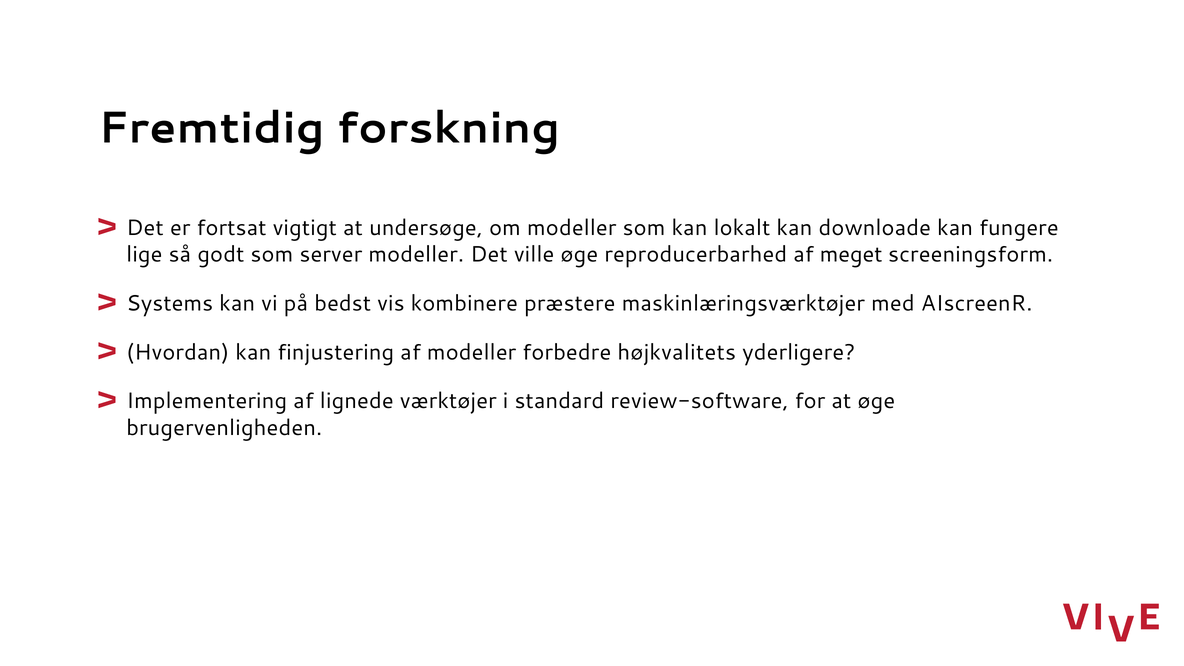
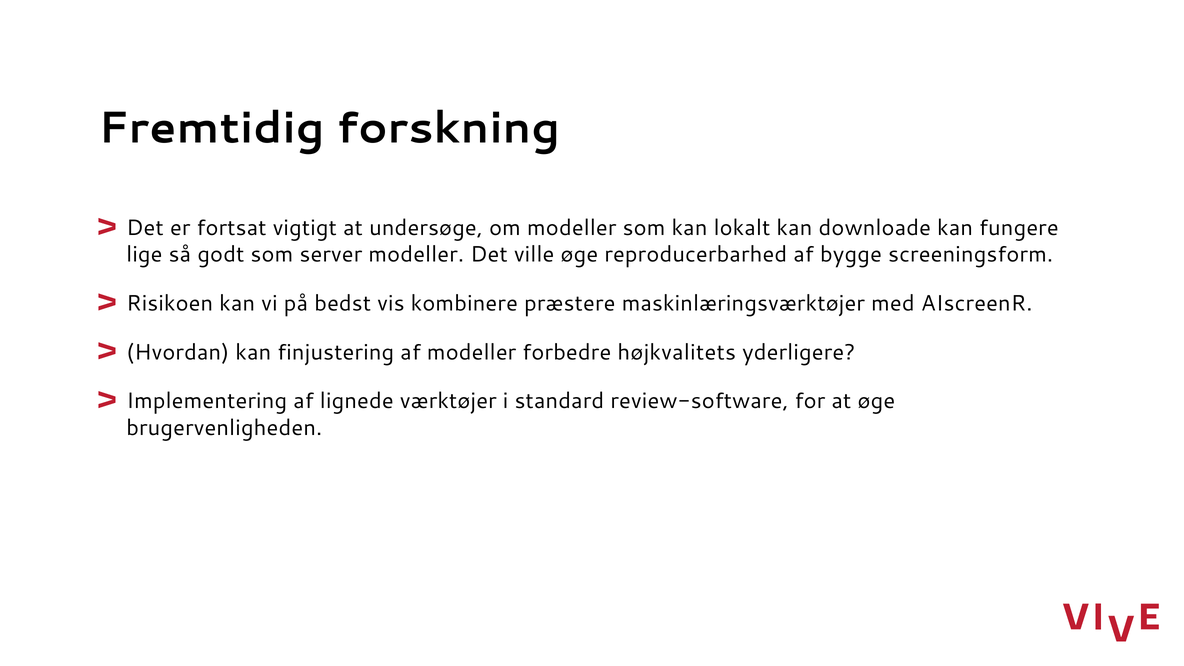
meget: meget -> bygge (851, 255)
Systems: Systems -> Risikoen (170, 303)
